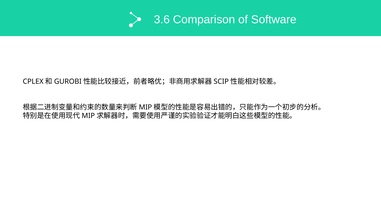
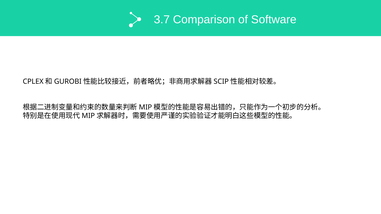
3.6: 3.6 -> 3.7 (162, 20)
